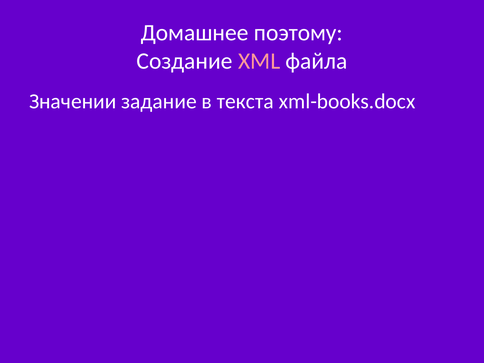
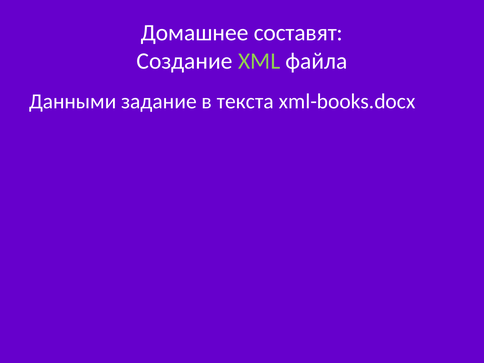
поэтому: поэтому -> составят (298, 33)
XML colour: pink -> light green (259, 61)
Значении: Значении -> Данными (73, 102)
